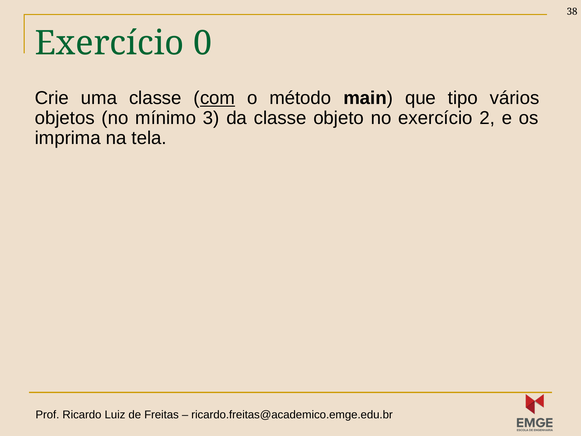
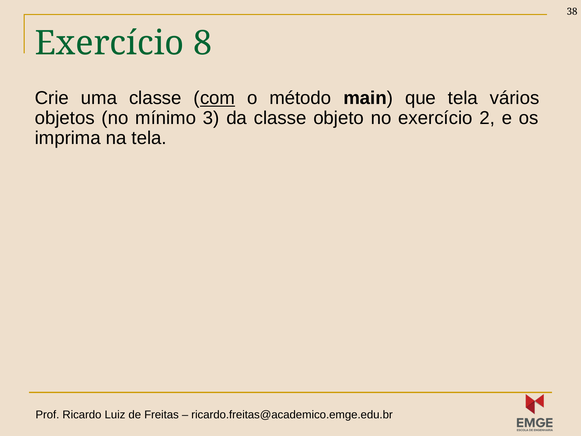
0: 0 -> 8 (203, 43)
que tipo: tipo -> tela (463, 98)
